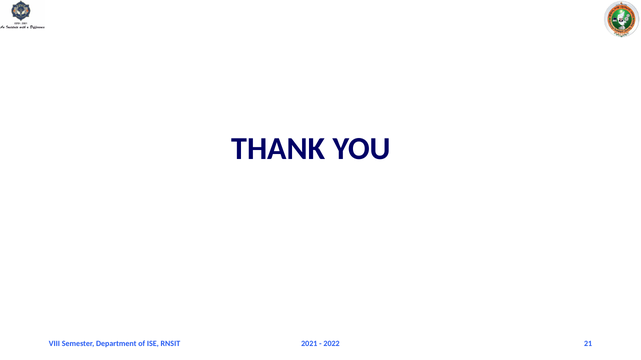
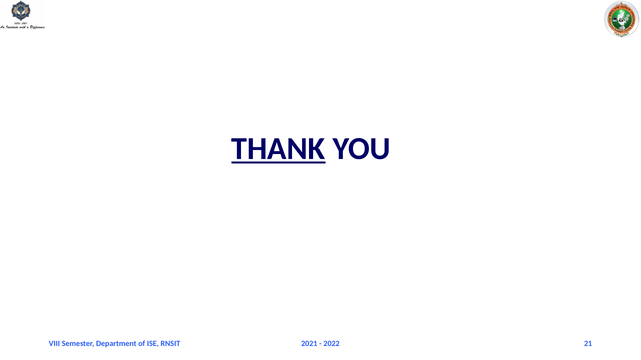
THANK underline: none -> present (278, 149)
